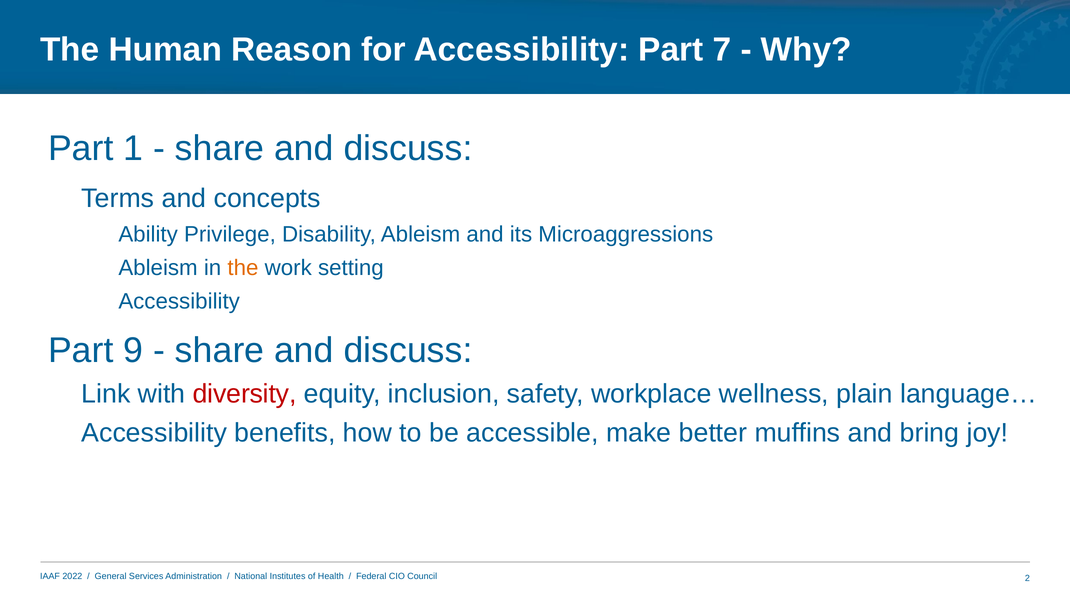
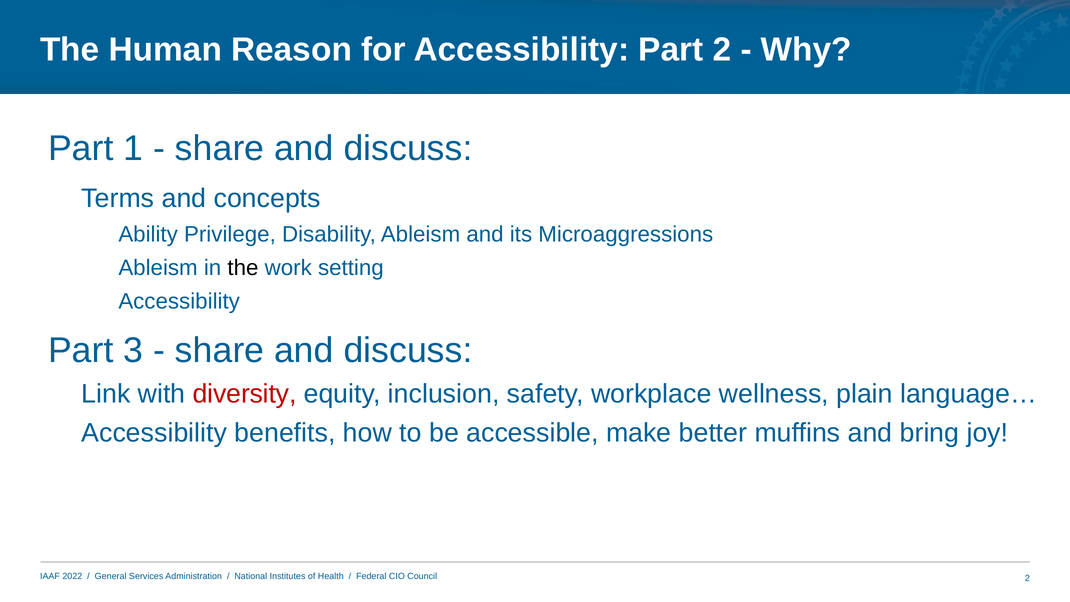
Part 7: 7 -> 2 (722, 50)
the colour: orange -> black (243, 268)
9: 9 -> 3 (133, 350)
